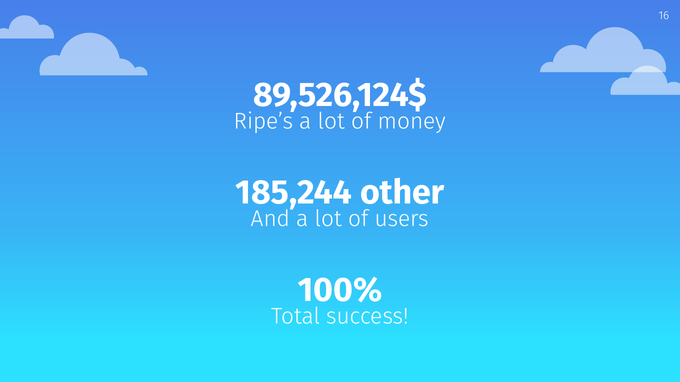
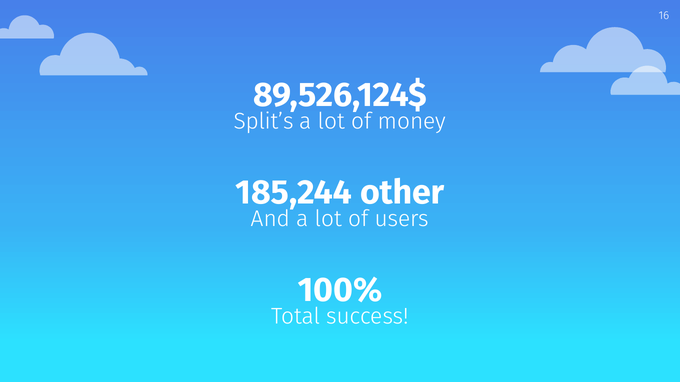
Ripe’s: Ripe’s -> Split’s (264, 121)
